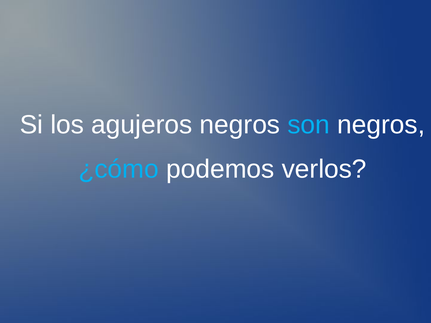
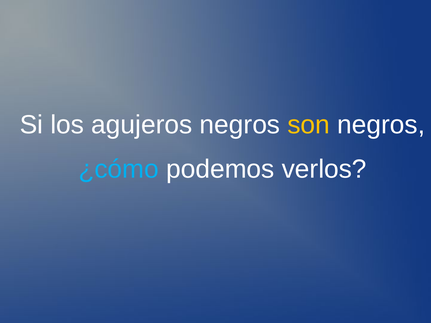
son colour: light blue -> yellow (309, 125)
